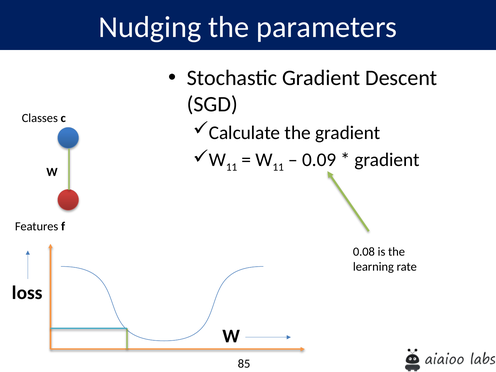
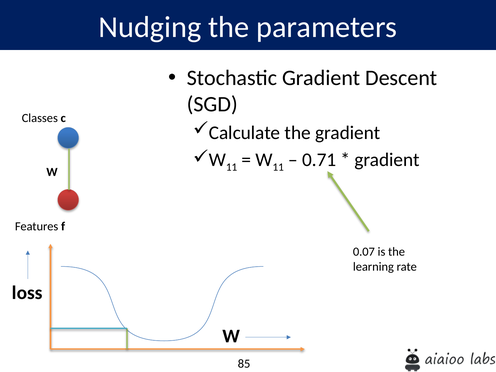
0.09: 0.09 -> 0.71 (319, 160)
0.08: 0.08 -> 0.07 (364, 252)
